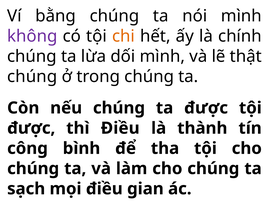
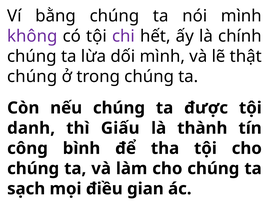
chi colour: orange -> purple (123, 36)
được: được -> danh (31, 128)
thì Điều: Điều -> Giấu (120, 128)
